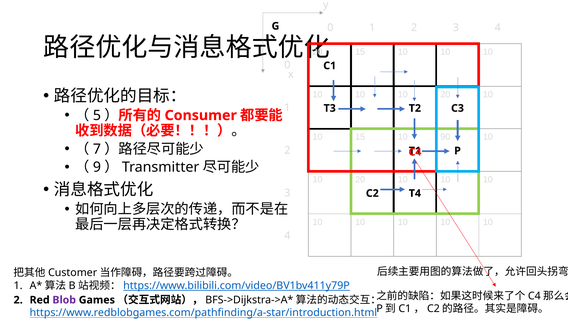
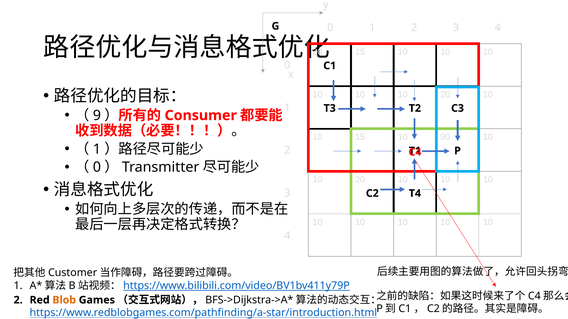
5: 5 -> 9 (97, 116)
7: 7 -> 1 (97, 149)
9: 9 -> 0 (97, 168)
Blob colour: purple -> orange (64, 300)
